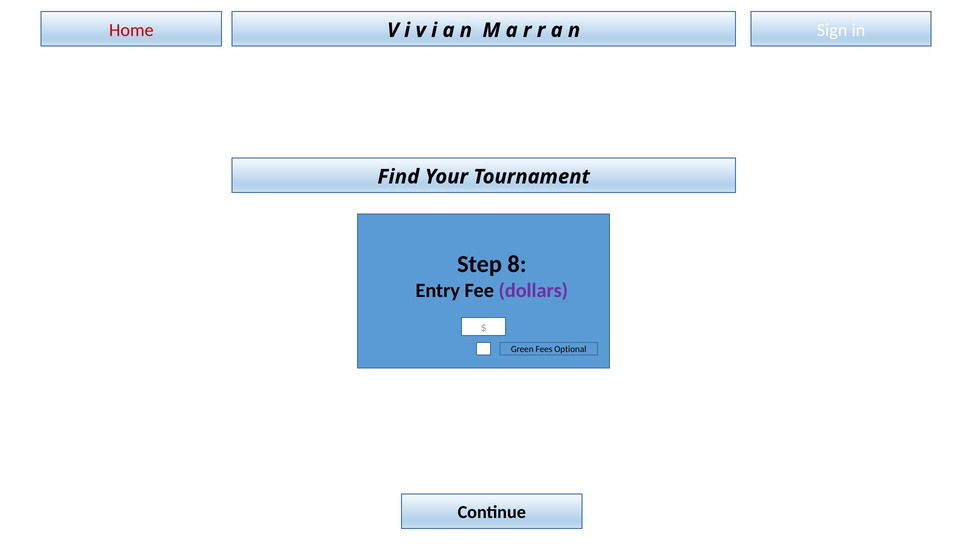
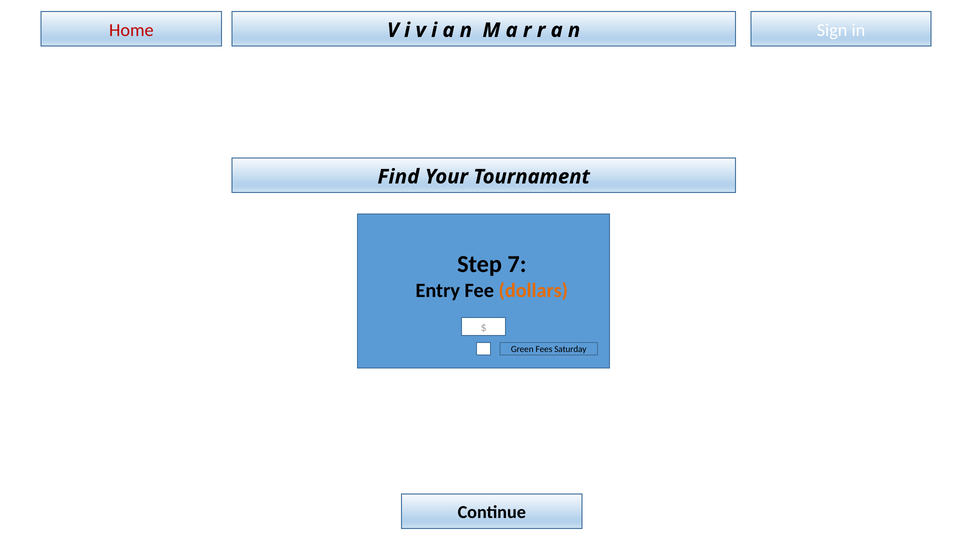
8: 8 -> 7 (517, 264)
dollars colour: purple -> orange (533, 291)
Optional: Optional -> Saturday (570, 349)
